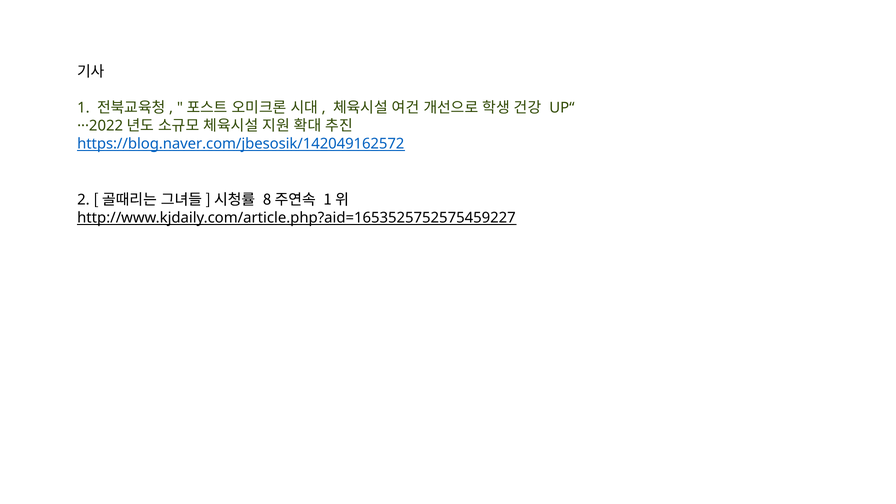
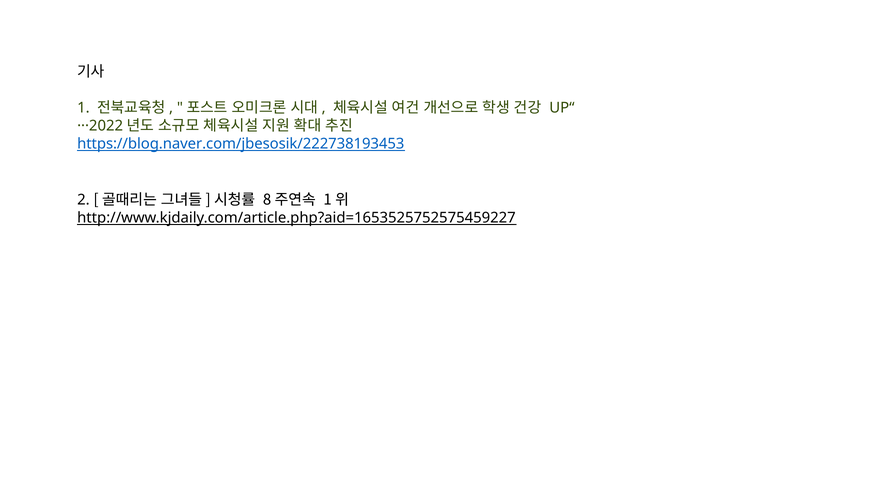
https://blog.naver.com/jbesosik/142049162572: https://blog.naver.com/jbesosik/142049162572 -> https://blog.naver.com/jbesosik/222738193453 (241, 144)
